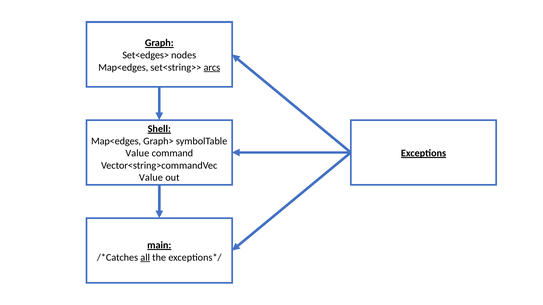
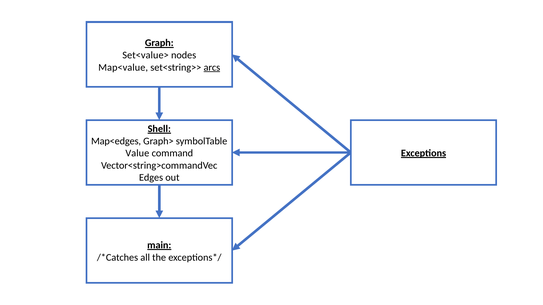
Set<edges>: Set<edges> -> Set<value> (146, 55)
Map<edges: Map<edges -> Map<value (123, 67)
Value: Value -> Edges (151, 178)
all underline: present -> none (145, 258)
